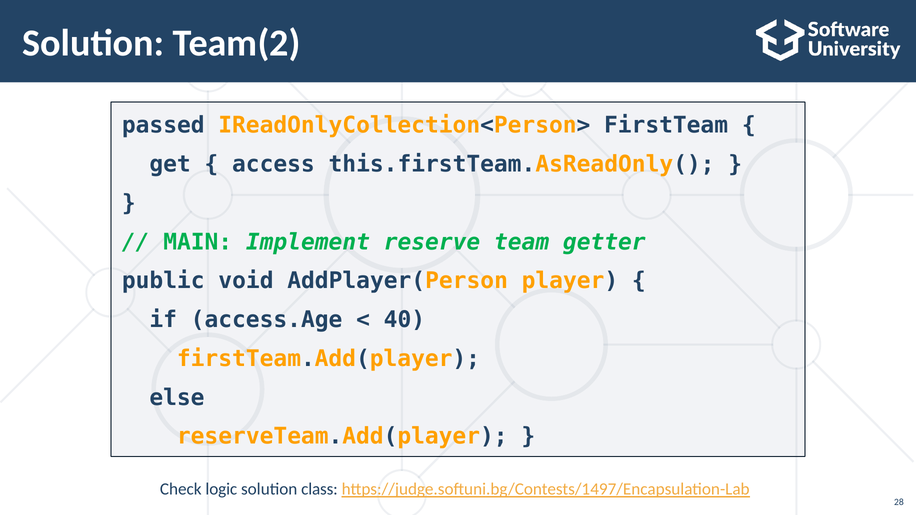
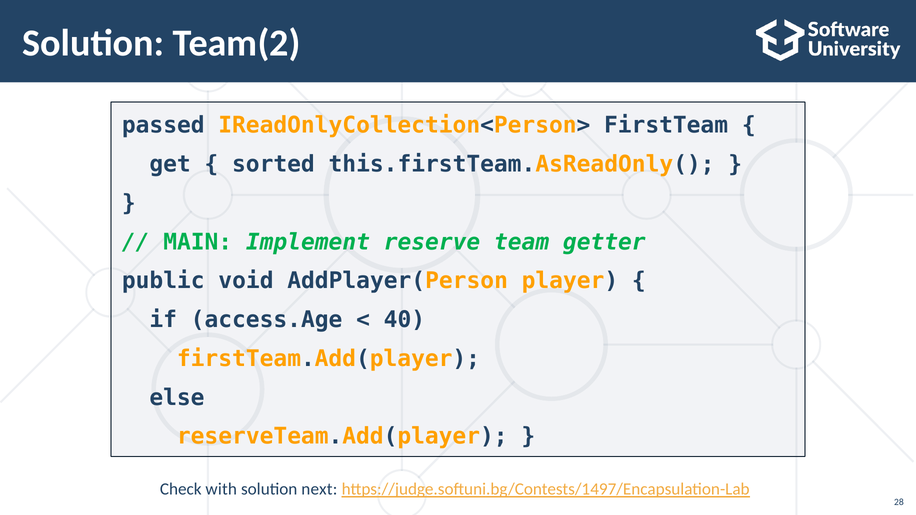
access: access -> sorted (273, 164)
logic: logic -> with (221, 489)
class: class -> next (319, 489)
